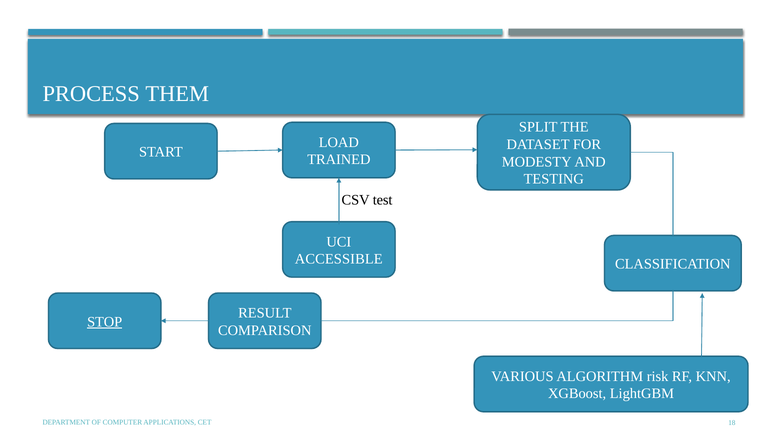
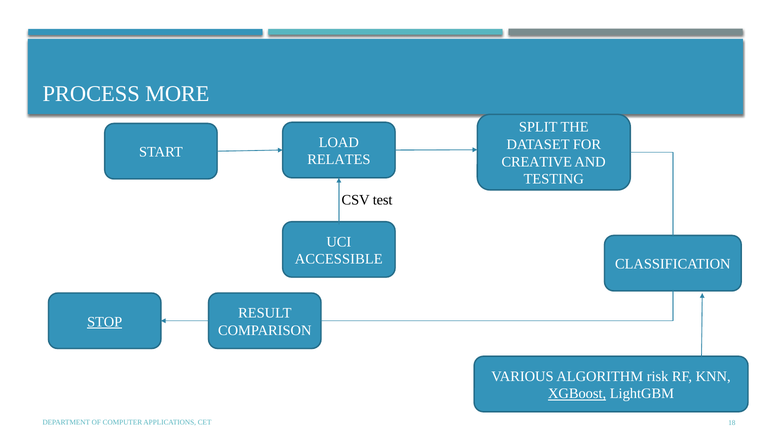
THEM: THEM -> MORE (177, 94)
TRAINED: TRAINED -> RELATES (339, 160)
MODESTY: MODESTY -> CREATIVE (537, 162)
XGBoost underline: none -> present (577, 393)
